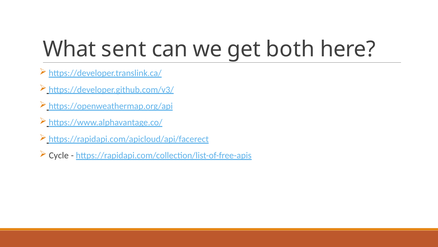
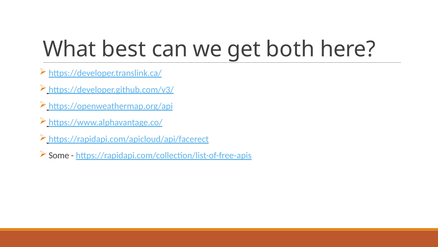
sent: sent -> best (124, 49)
Cycle: Cycle -> Some (59, 155)
